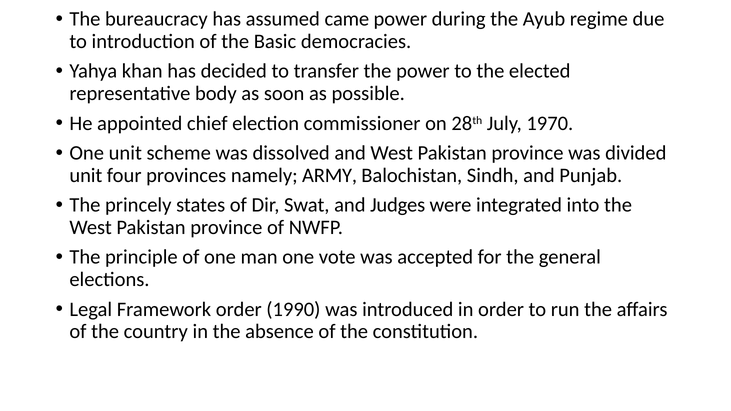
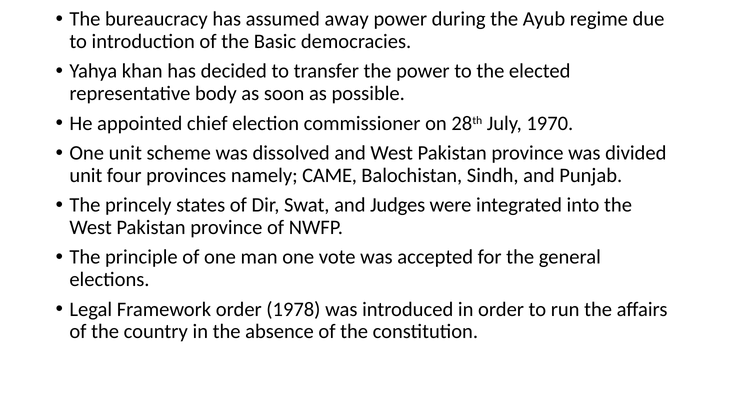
came: came -> away (347, 19)
ARMY: ARMY -> CAME (330, 175)
1990: 1990 -> 1978 (293, 309)
